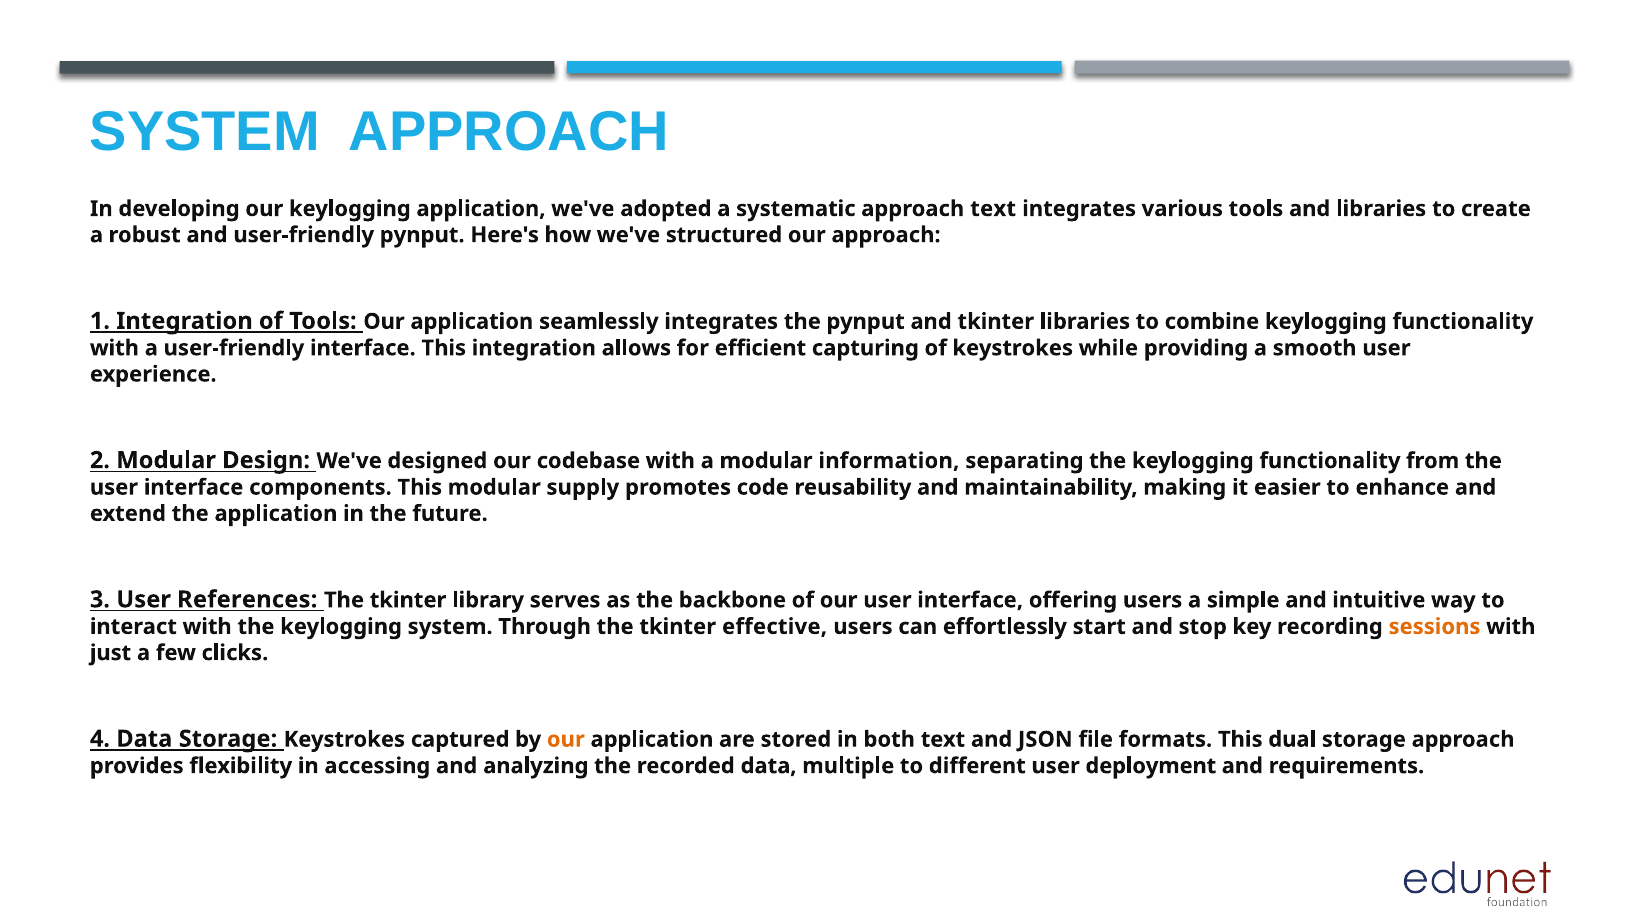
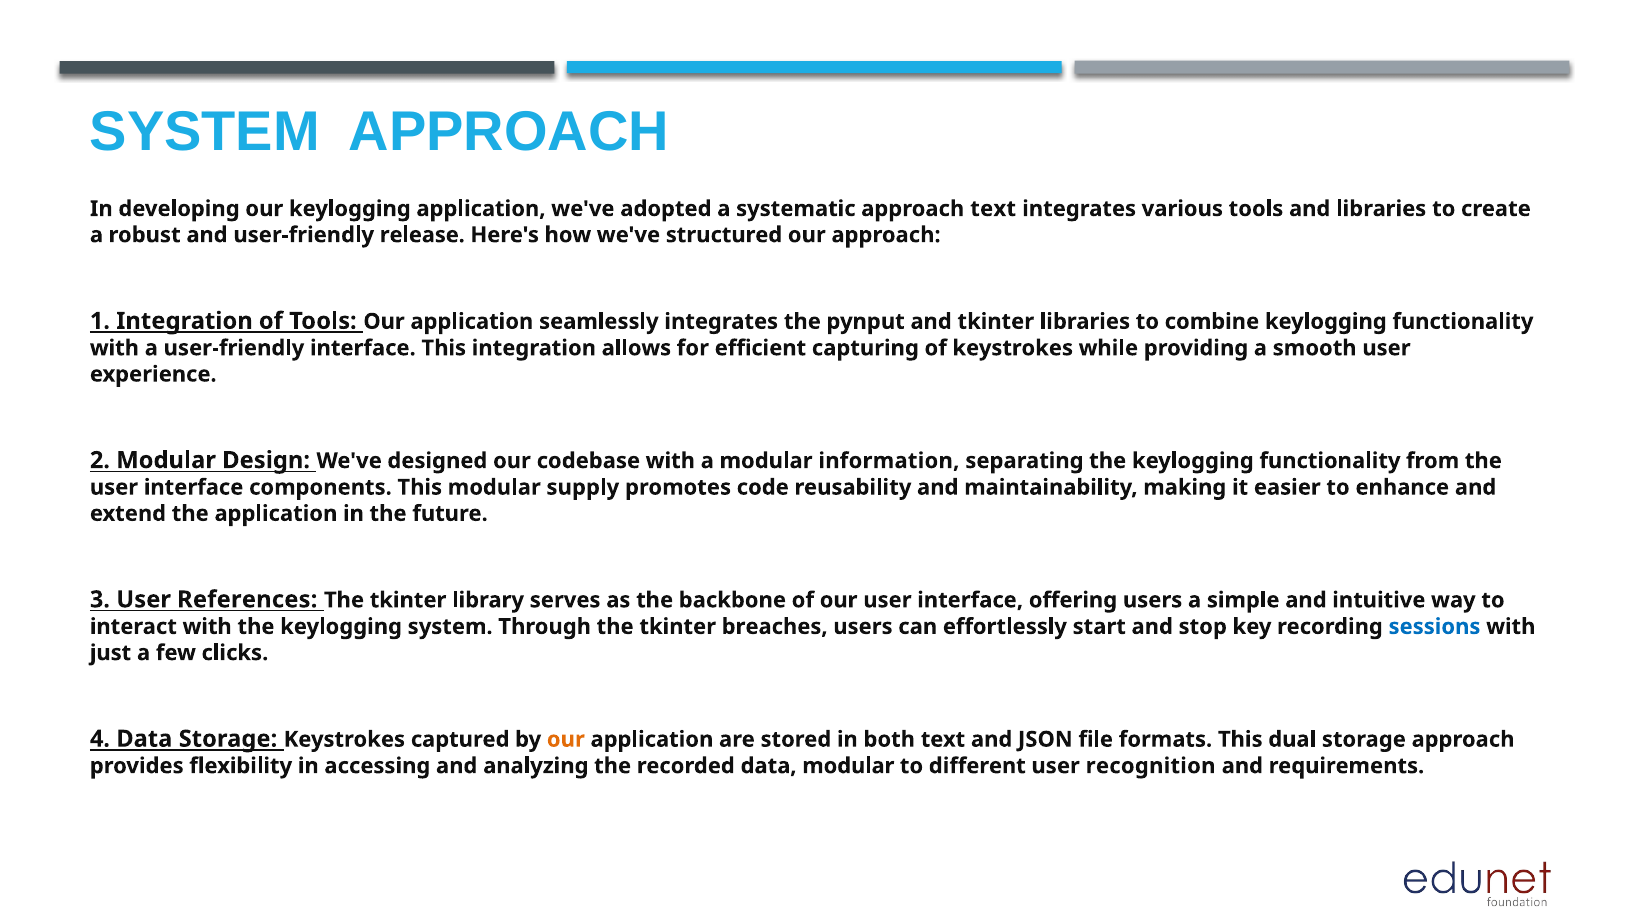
user-friendly pynput: pynput -> release (422, 235)
effective: effective -> breaches (775, 627)
sessions colour: orange -> blue (1434, 627)
data multiple: multiple -> modular (848, 766)
deployment: deployment -> recognition (1151, 766)
